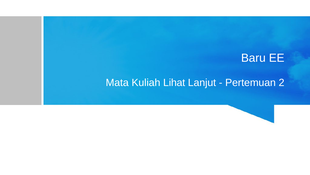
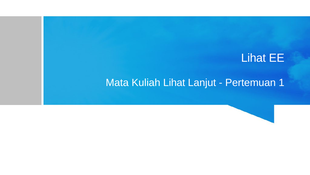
Baru: Baru -> Lihat (253, 58)
2: 2 -> 1 (282, 83)
